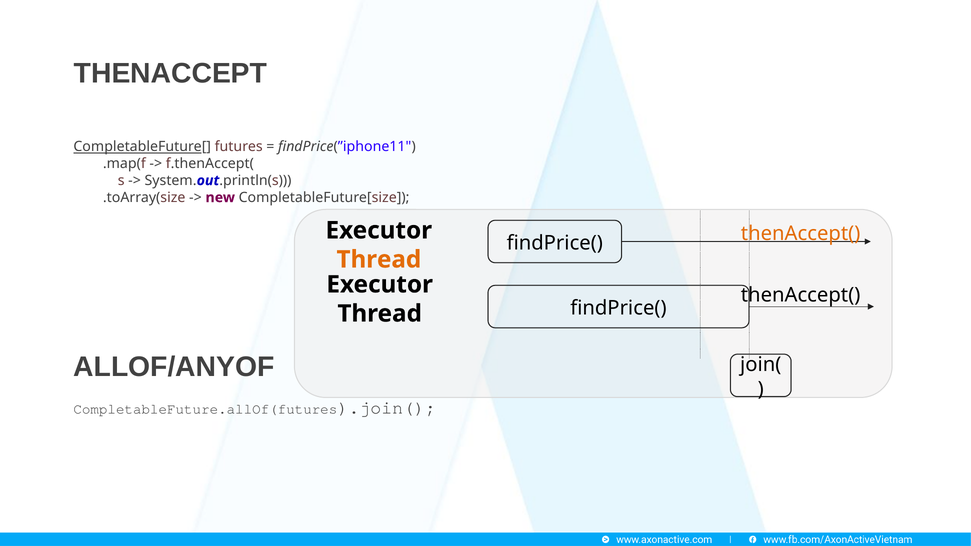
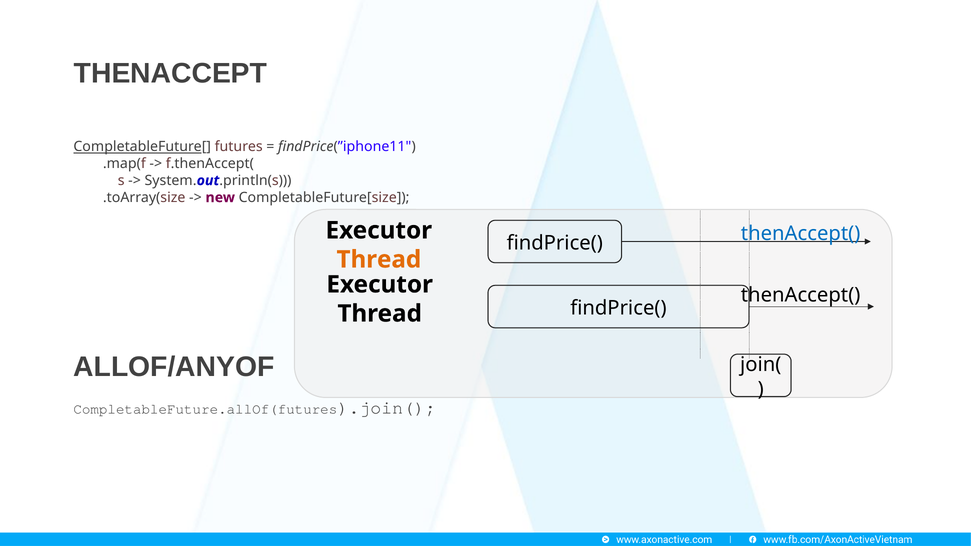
thenAccept( colour: orange -> blue (801, 234)
